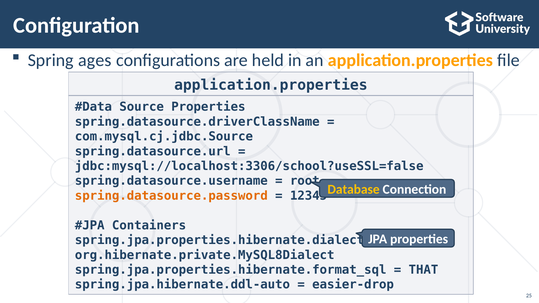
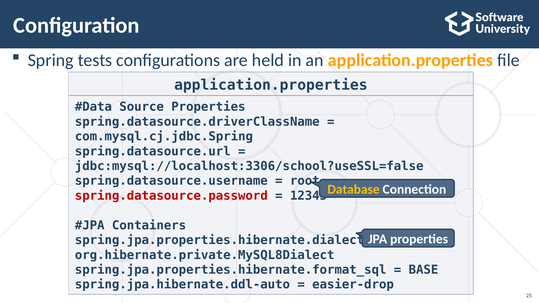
ages: ages -> tests (95, 60)
com.mysql.cj.jdbc.Source: com.mysql.cj.jdbc.Source -> com.mysql.cj.jdbc.Spring (164, 137)
spring.datasource.password colour: orange -> red (171, 196)
THAT: THAT -> BASE (423, 270)
